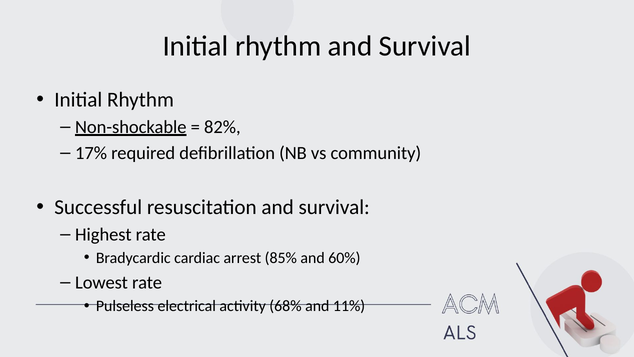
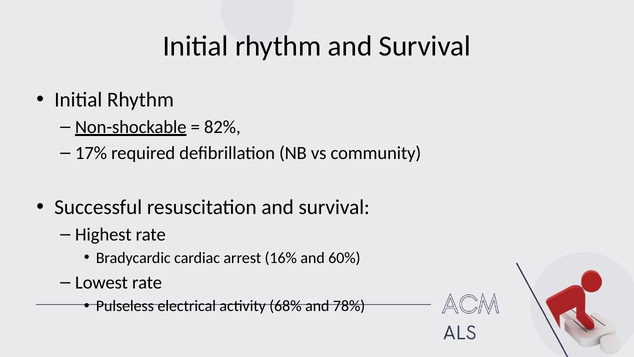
85%: 85% -> 16% (281, 258)
11%: 11% -> 78% (349, 306)
